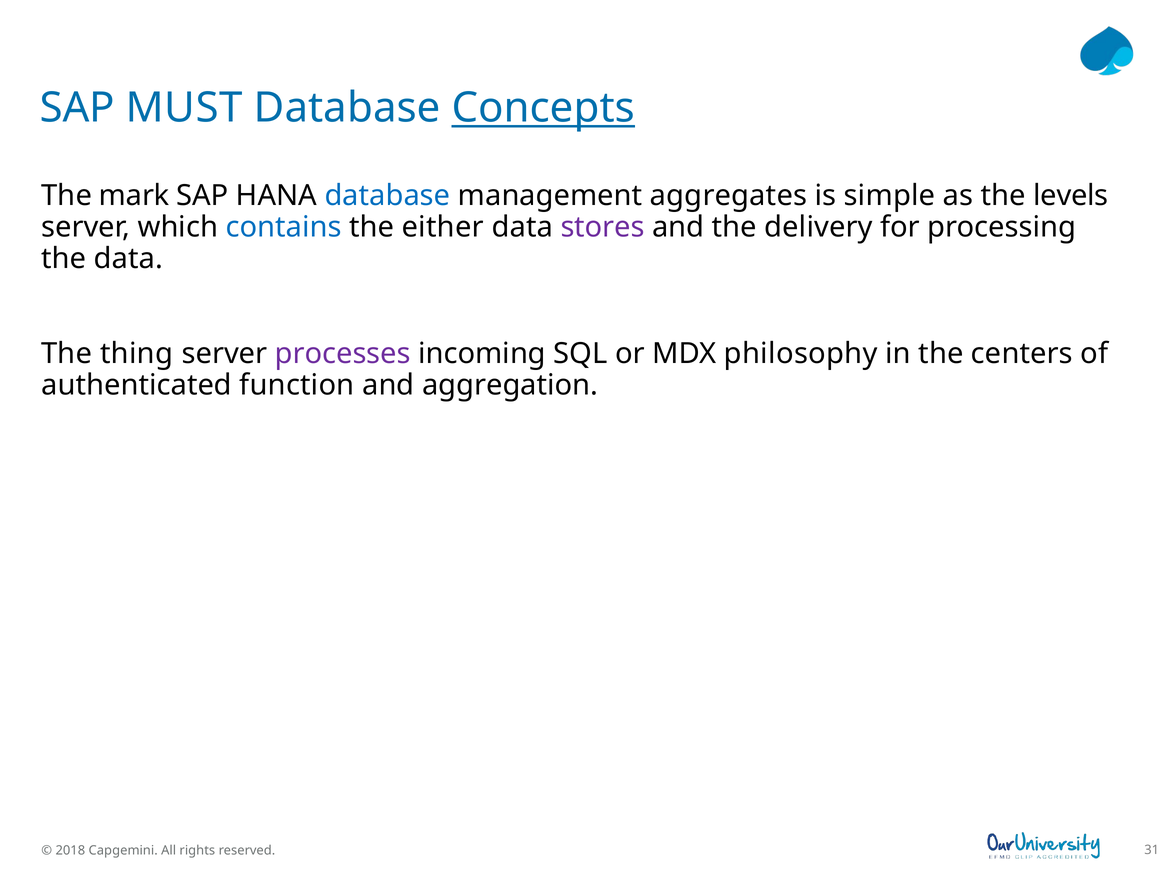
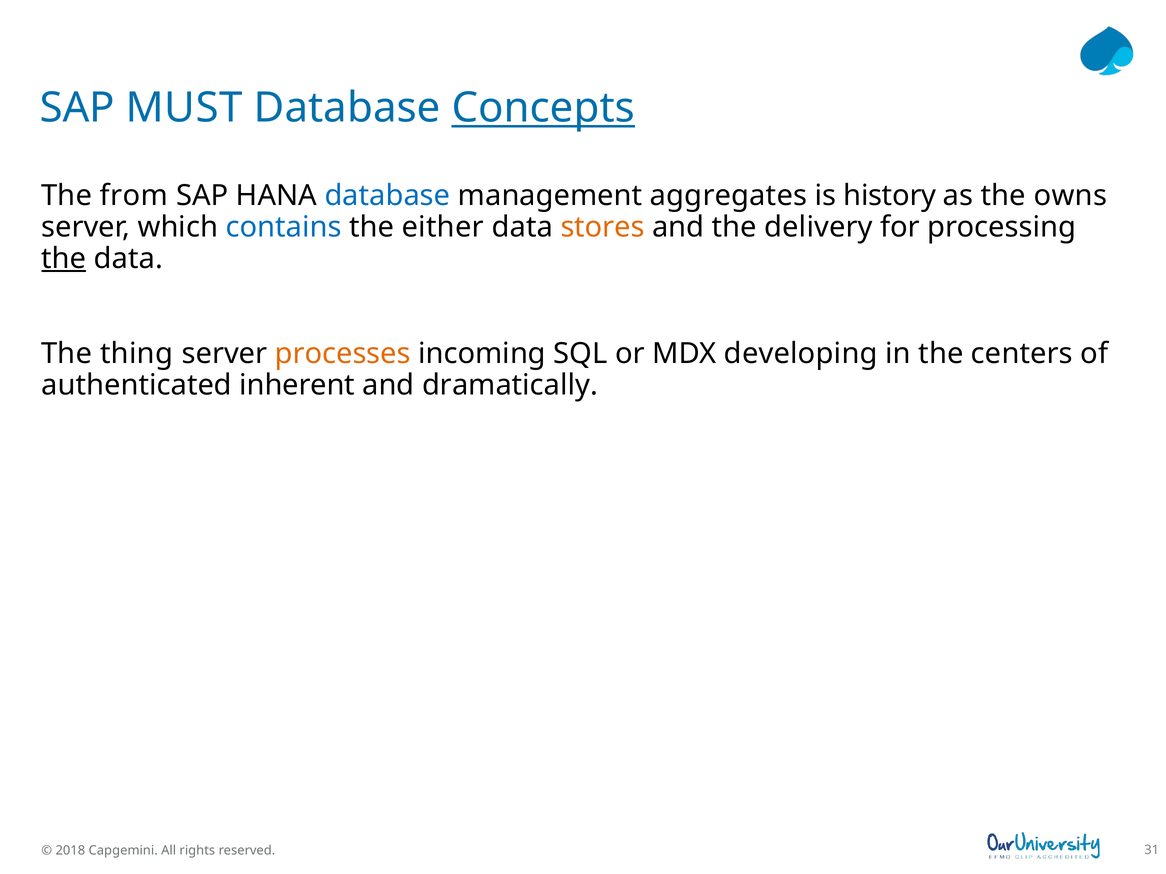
mark: mark -> from (134, 196)
simple: simple -> history (890, 196)
levels: levels -> owns (1071, 196)
stores colour: purple -> orange (603, 227)
the underline: none -> present (64, 259)
processes colour: purple -> orange (343, 354)
philosophy: philosophy -> developing (801, 354)
function: function -> inherent (297, 386)
aggregation: aggregation -> dramatically (510, 386)
